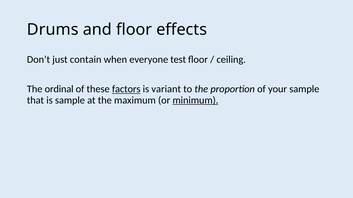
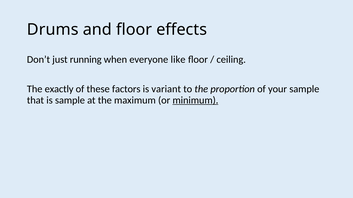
contain: contain -> running (86, 60)
test: test -> like (178, 60)
ordinal: ordinal -> exactly (59, 89)
factors underline: present -> none (126, 89)
